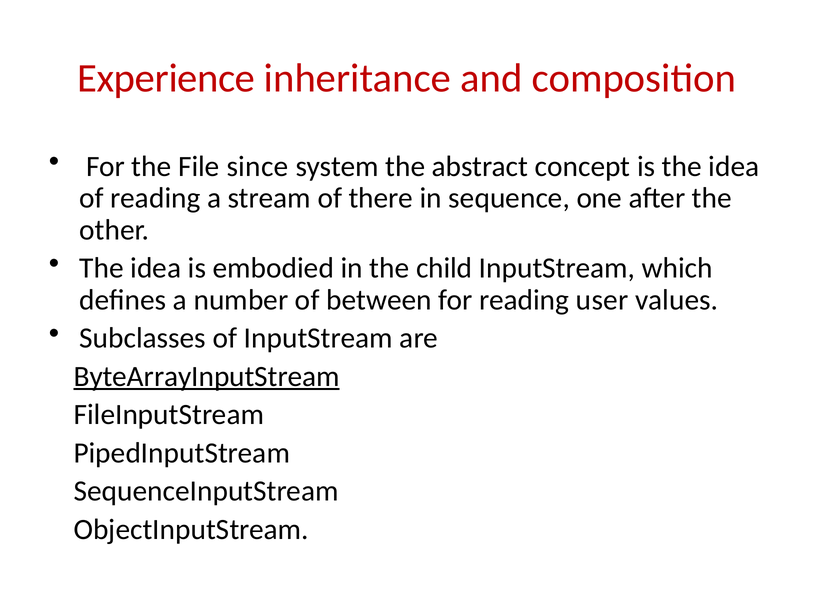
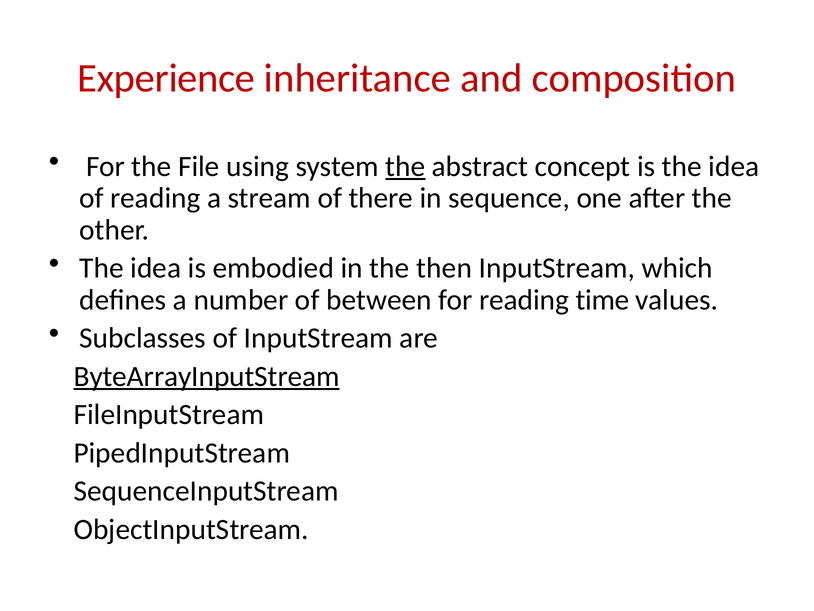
since: since -> using (258, 166)
the underline: none -> present (405, 166)
child: child -> then (444, 268)
user: user -> time (602, 300)
